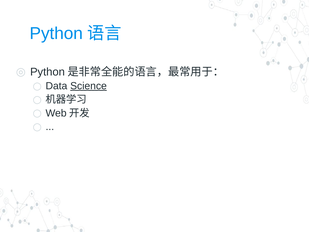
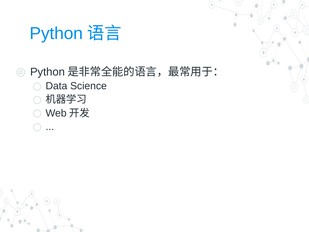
Science underline: present -> none (89, 86)
